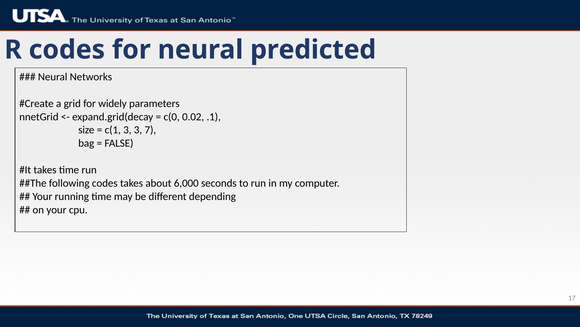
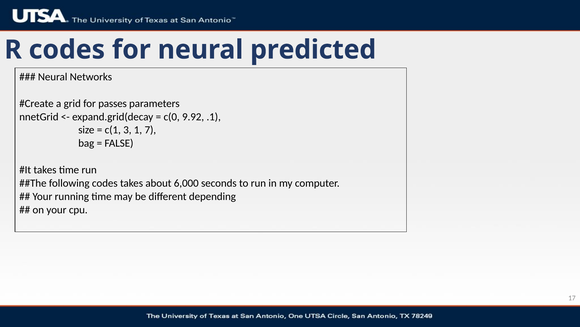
widely: widely -> passes (113, 103)
0.02: 0.02 -> 9.92 (193, 116)
3 3: 3 -> 1 (138, 130)
